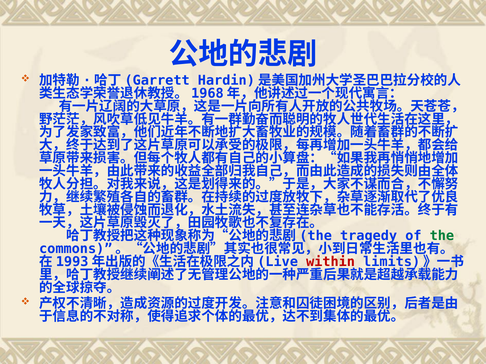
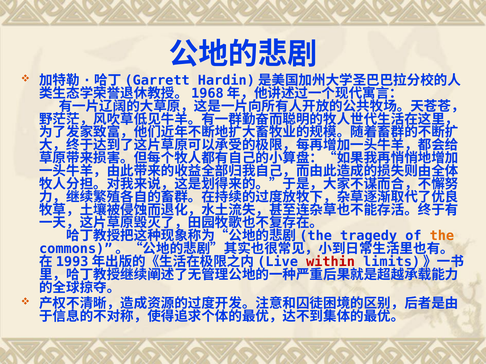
the colour: green -> orange (442, 236)
